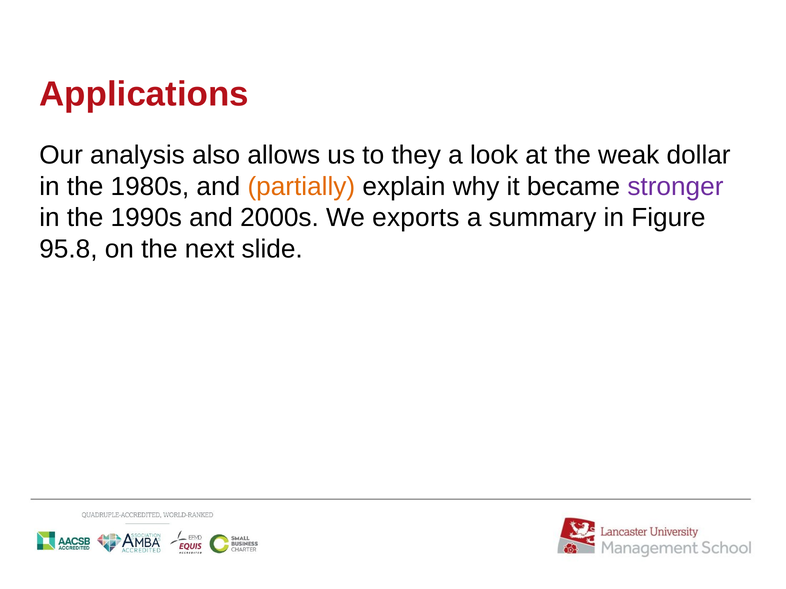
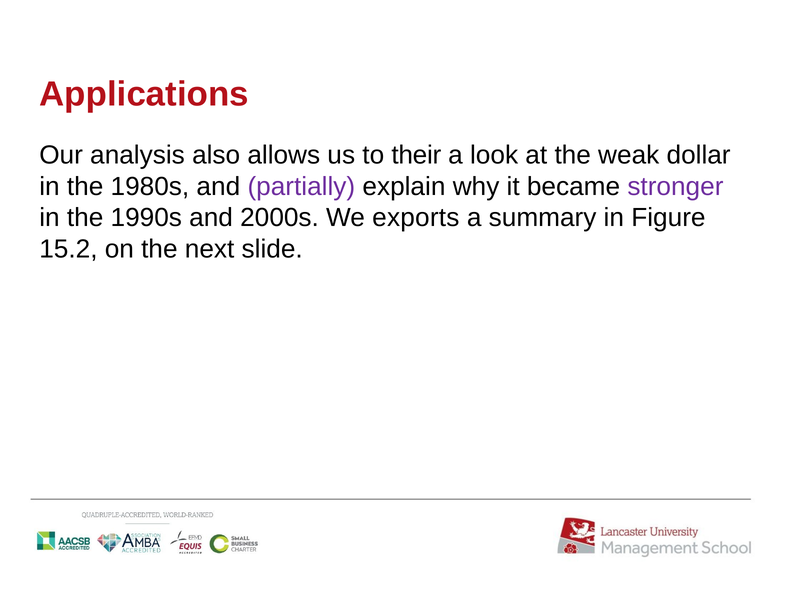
they: they -> their (416, 155)
partially colour: orange -> purple (301, 187)
95.8: 95.8 -> 15.2 (68, 249)
